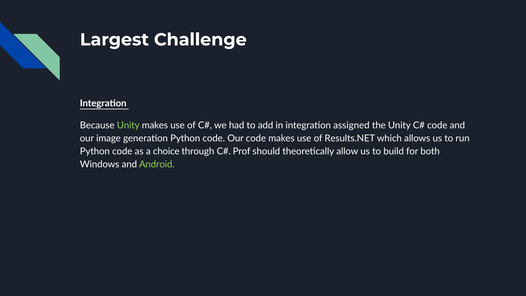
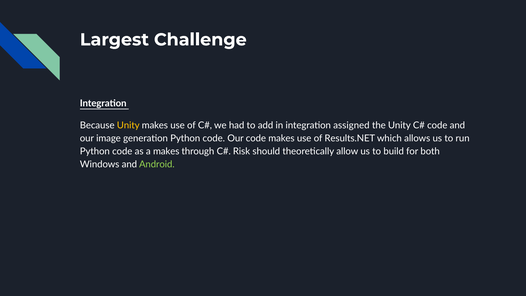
Unity colour: light green -> yellow (128, 125)
a choice: choice -> makes (166, 151)
Prof: Prof -> Risk (242, 151)
